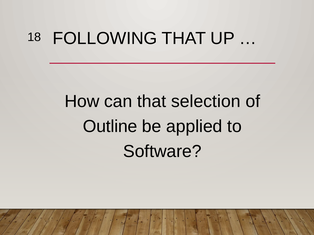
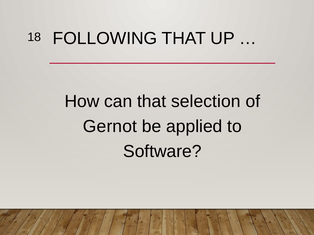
Outline: Outline -> Gernot (110, 127)
